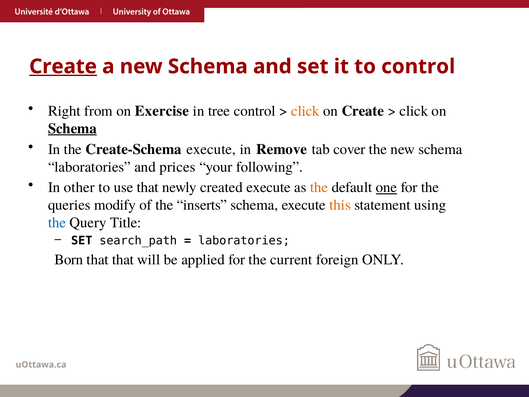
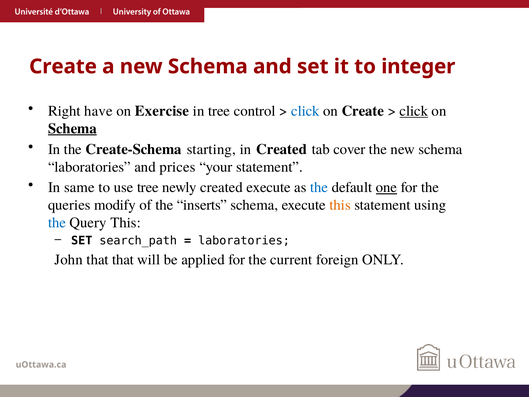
Create underline: present -> none (63, 66)
to control: control -> integer (418, 66)
from: from -> have (98, 111)
click colour: orange -> blue (305, 111)
click underline: none -> present (414, 111)
Create-Schema execute: execute -> starting (211, 149)
in Remove: Remove -> Created (282, 149)
your following: following -> statement (269, 167)
other: other -> same (79, 187)
use that: that -> tree (148, 187)
the colour: orange -> blue (319, 187)
Query Title: Title -> This (126, 223)
Born: Born -> John (69, 260)
